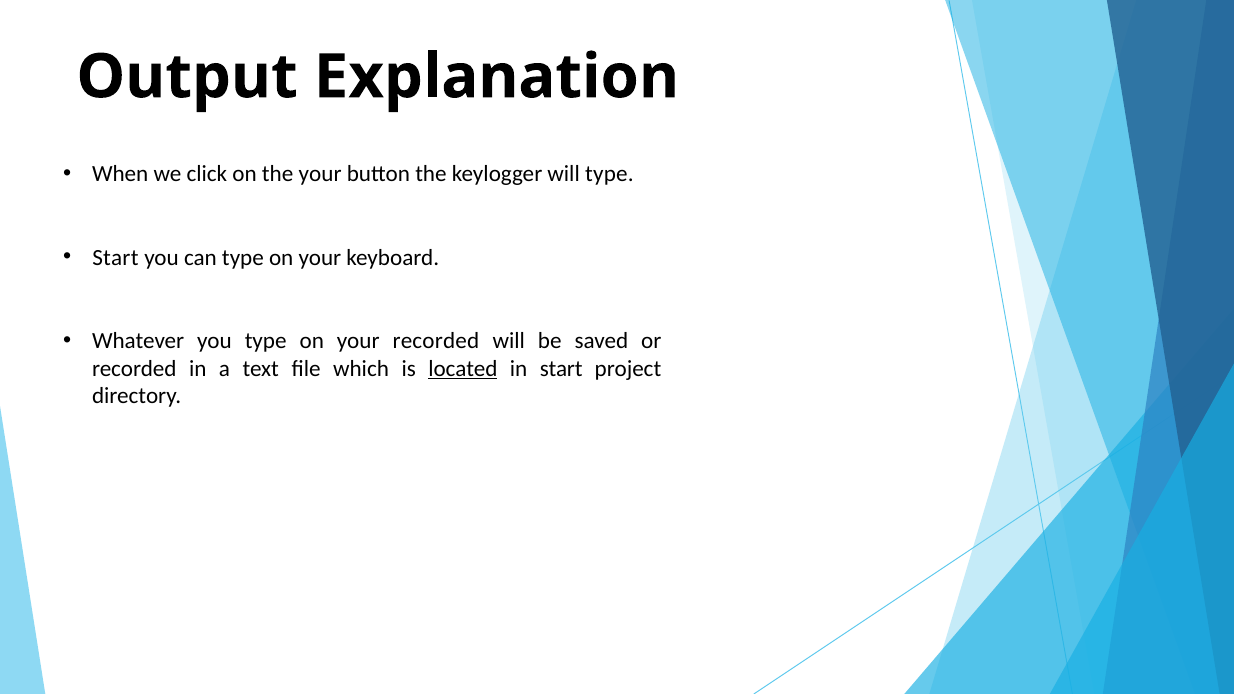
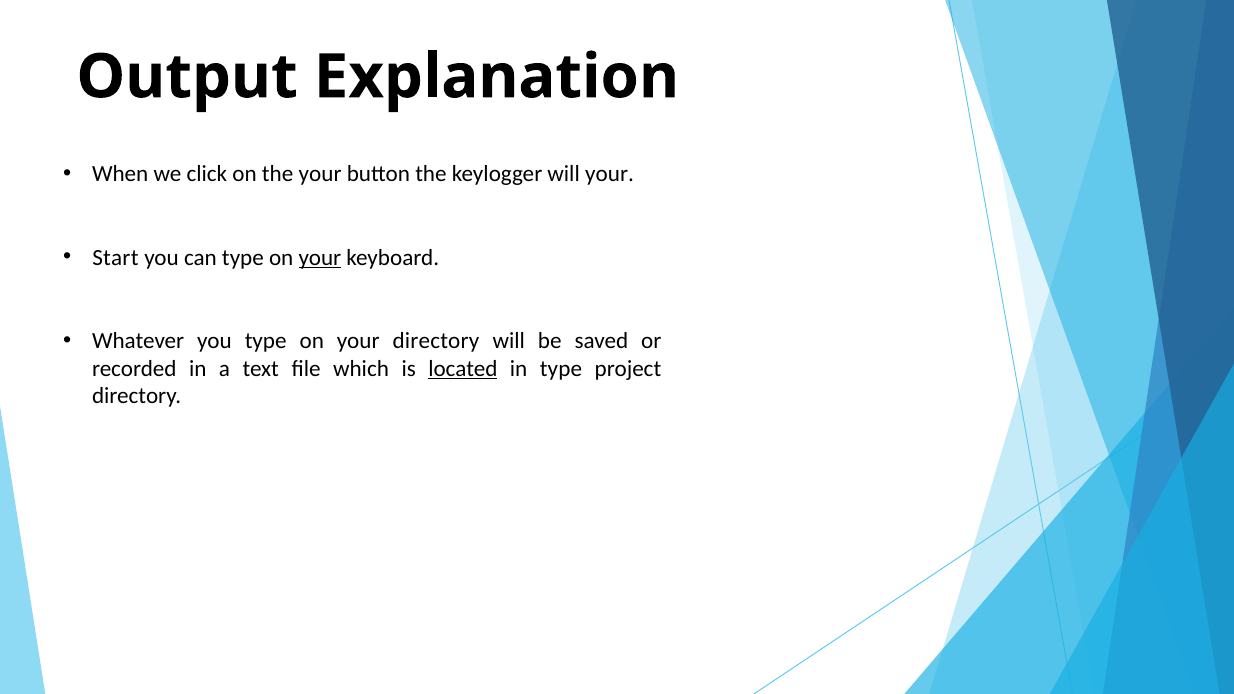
will type: type -> your (610, 174)
your underline: none -> present (320, 258)
your recorded: recorded -> directory (436, 341)
in start: start -> type (561, 369)
